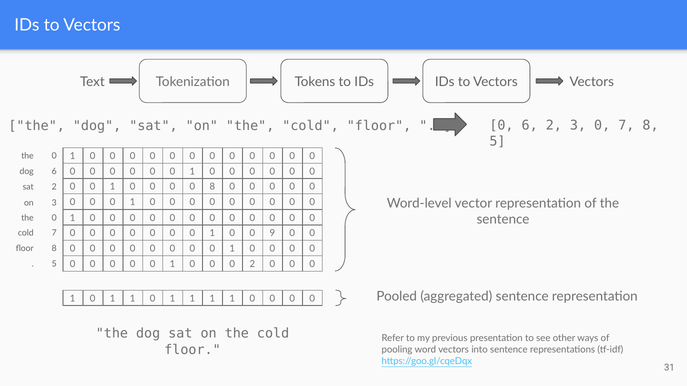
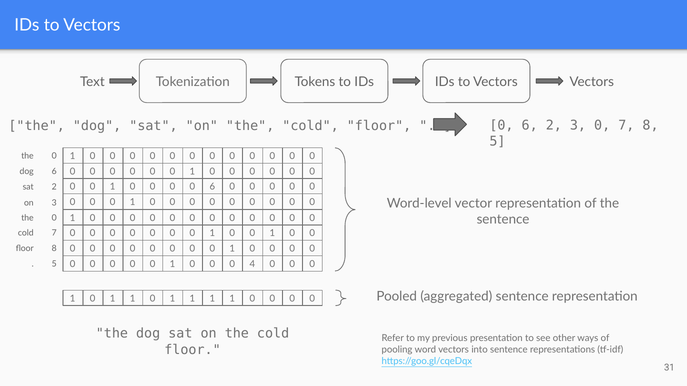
0 0 8: 8 -> 6 (212, 187)
9: 9 -> 1 (272, 233)
1 0 2: 2 -> 4 (252, 265)
